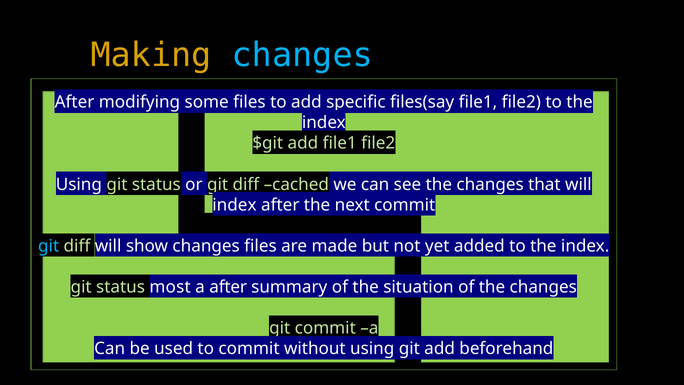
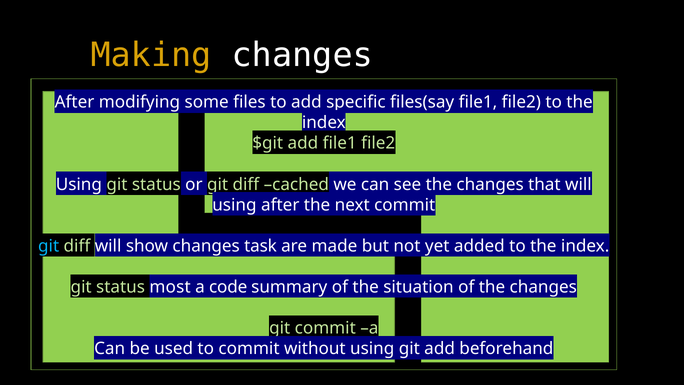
changes colour: light blue -> white (302, 55)
index: index -> using (234, 205)
changes files: files -> task (261, 246)
a after: after -> code (228, 287)
